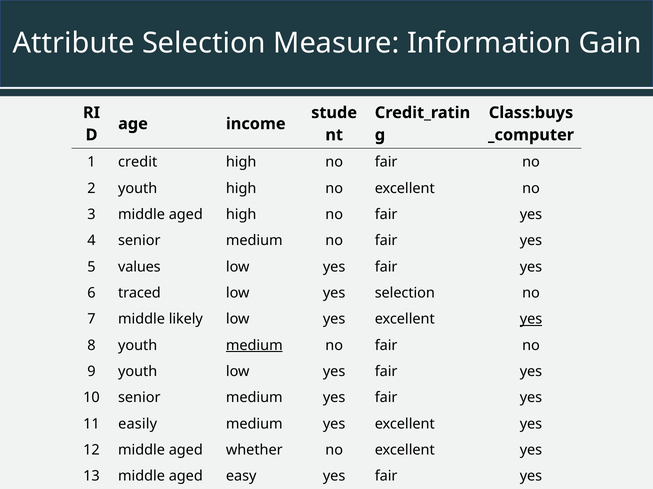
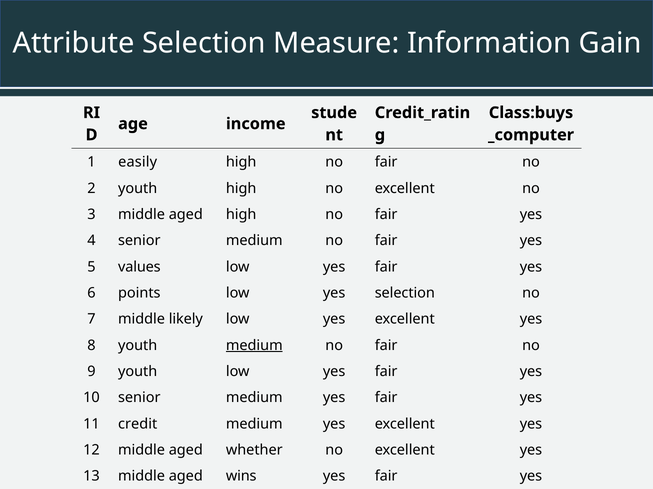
credit: credit -> easily (138, 162)
traced: traced -> points (139, 293)
yes underline: present -> none (531, 320)
easily: easily -> credit (138, 424)
easy: easy -> wins (241, 477)
